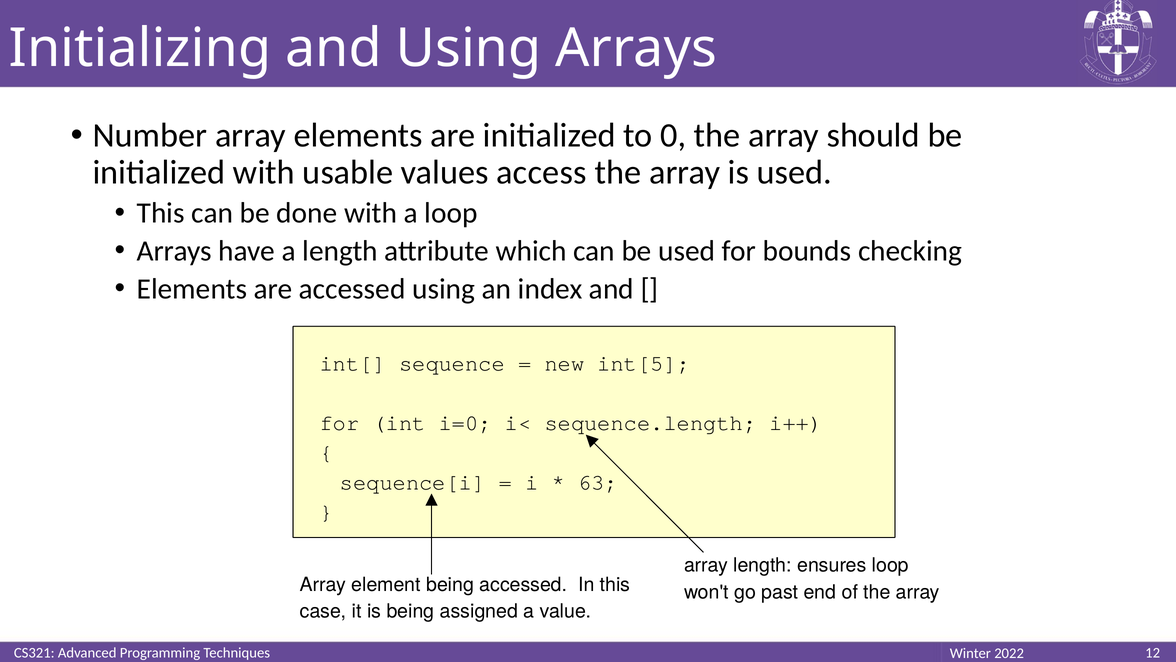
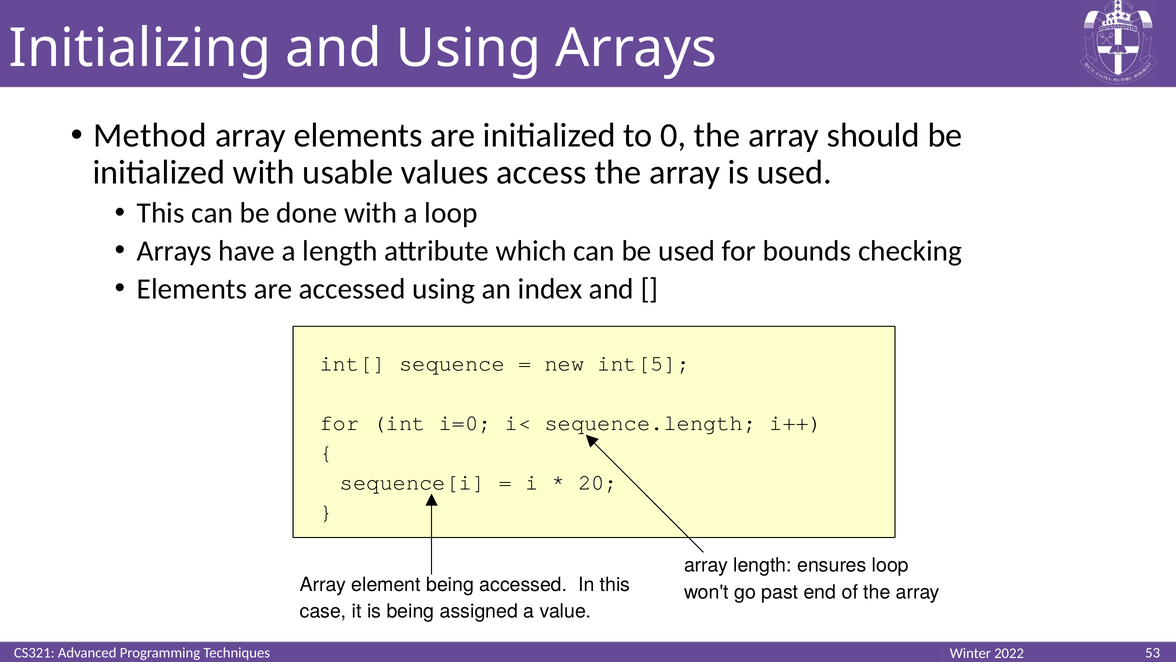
Number: Number -> Method (150, 135)
63: 63 -> 20 (598, 482)
12: 12 -> 53 (1153, 653)
